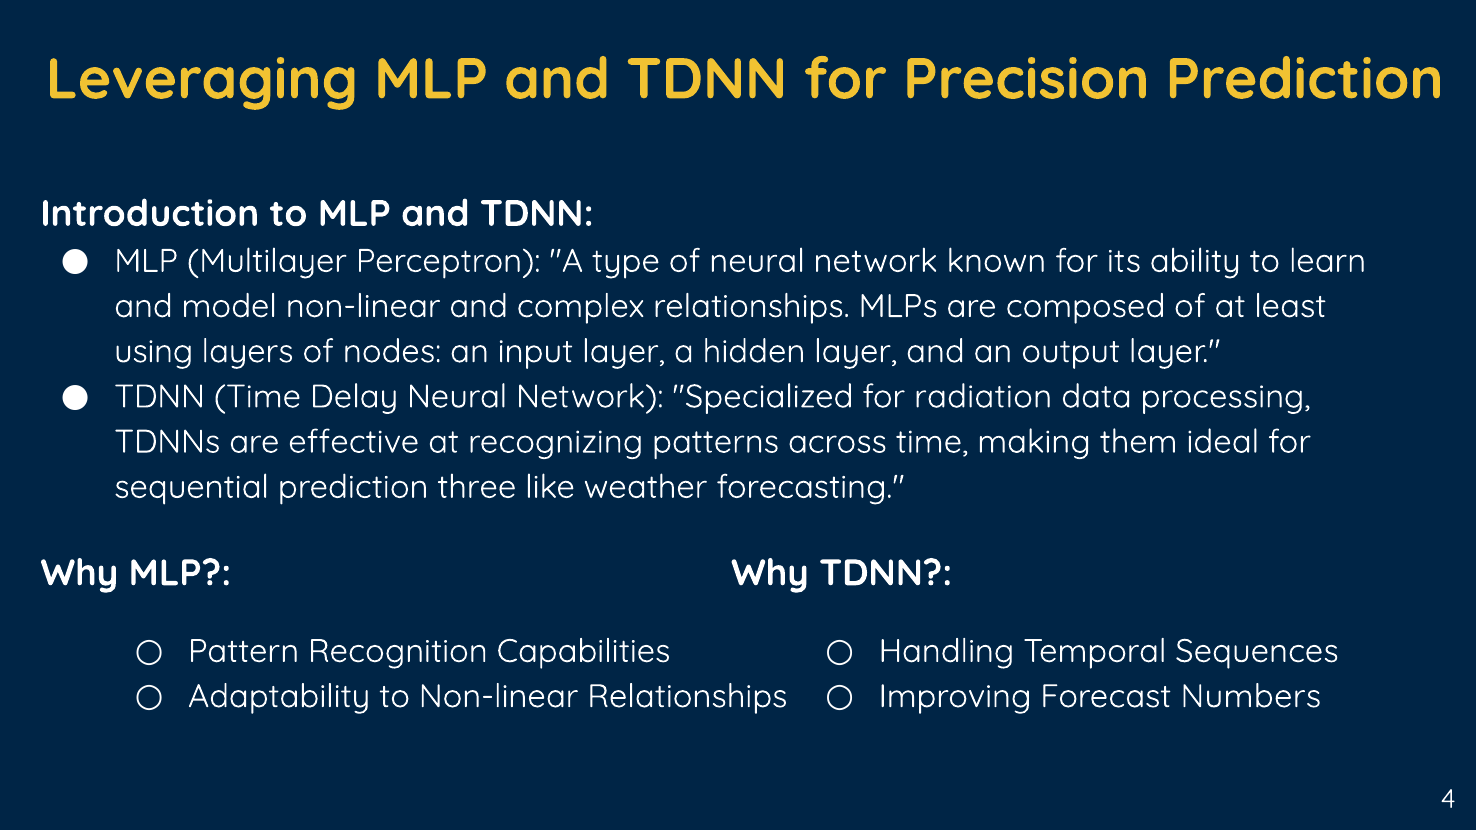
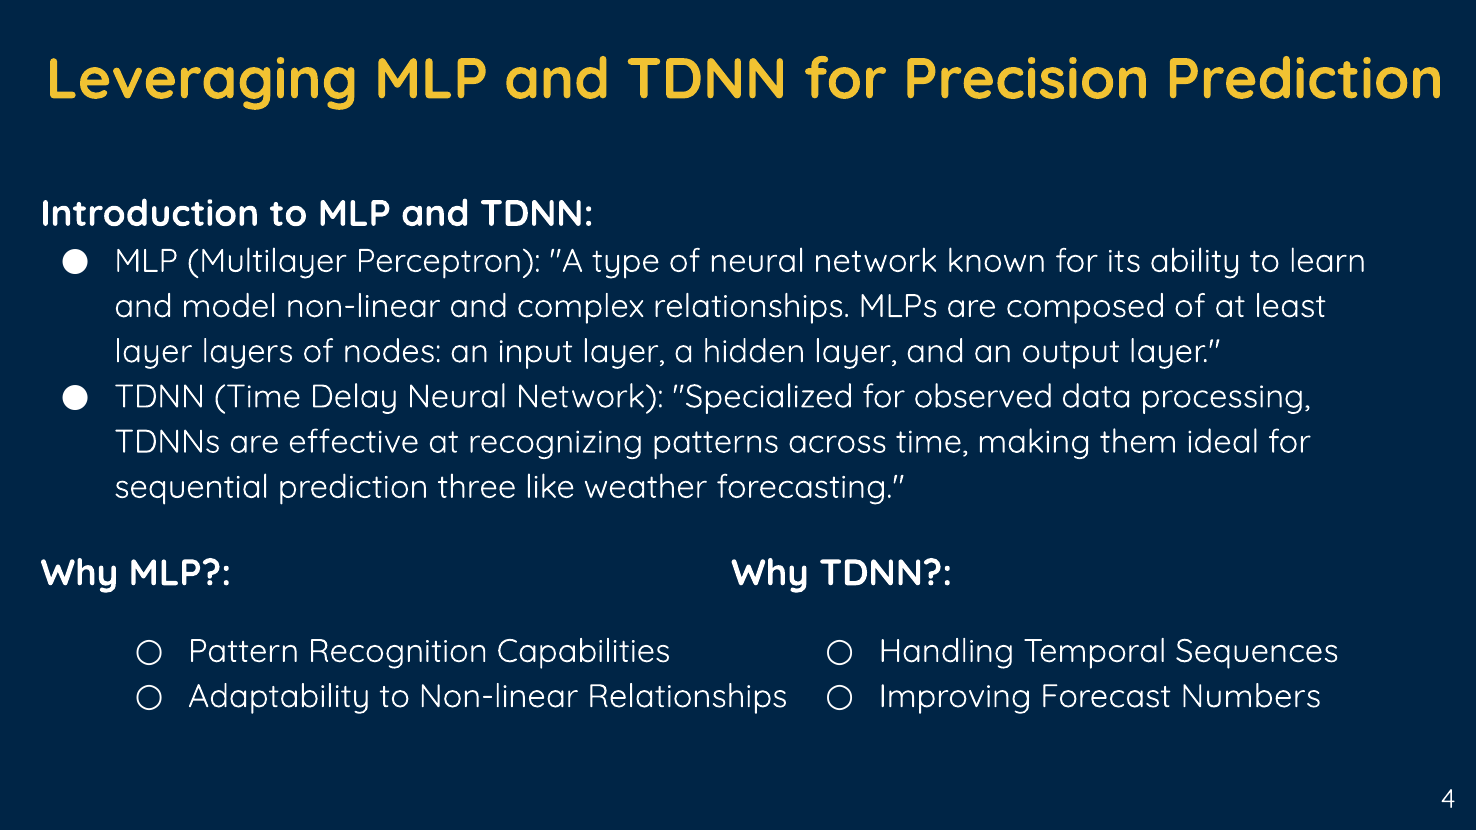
using: using -> layer (153, 352)
radiation: radiation -> observed (983, 397)
